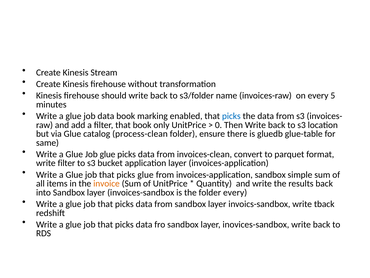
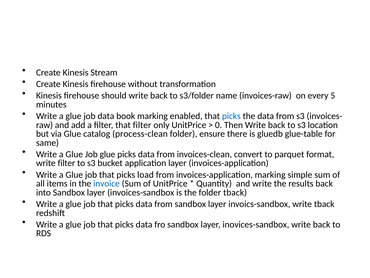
that book: book -> filter (142, 125)
picks glue: glue -> load (145, 174)
invoices-application sandbox: sandbox -> marking (270, 174)
invoice colour: orange -> blue (107, 183)
folder every: every -> tback (235, 192)
